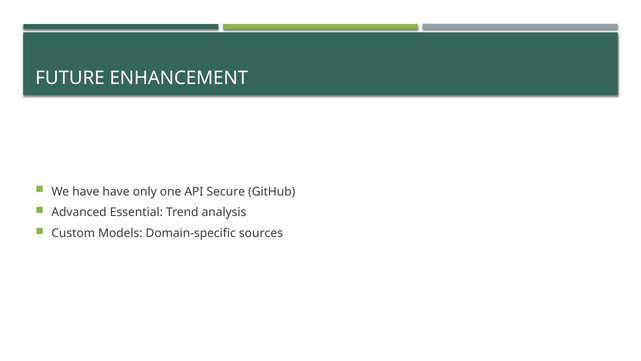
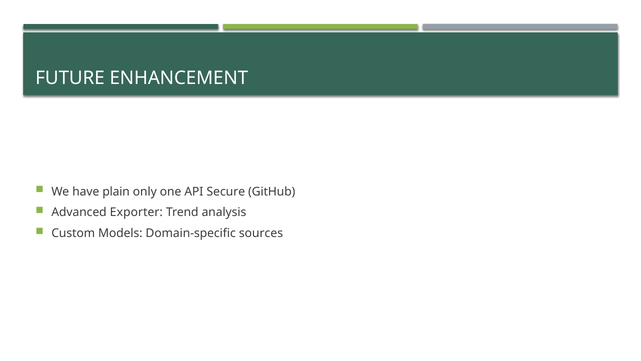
have have: have -> plain (116, 191)
Essential: Essential -> Exporter (136, 212)
